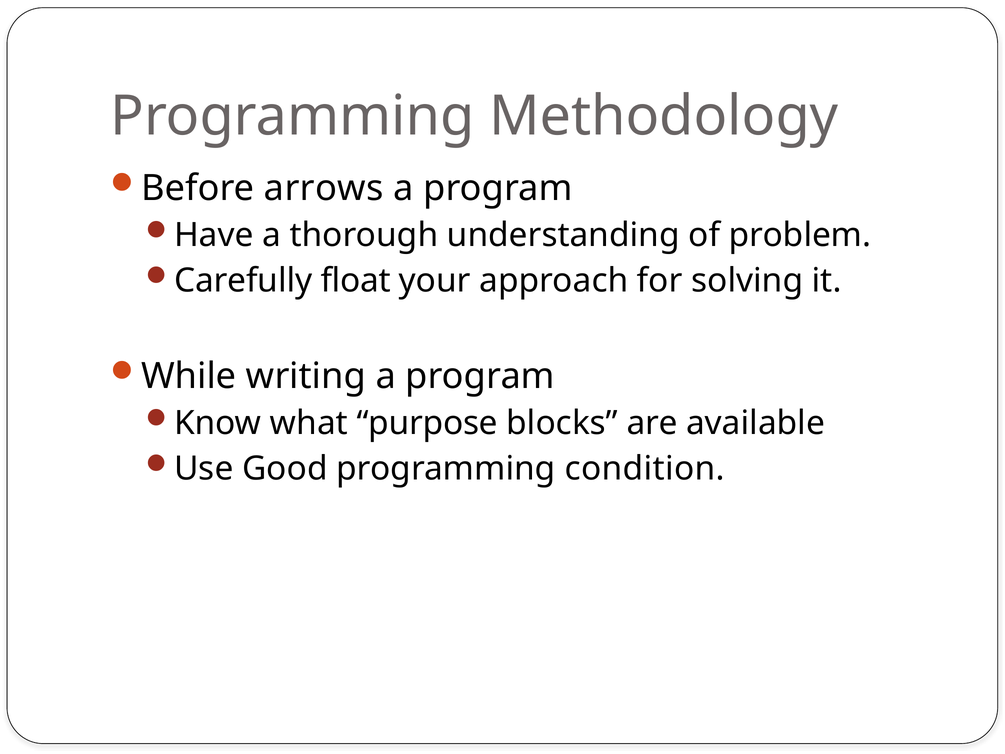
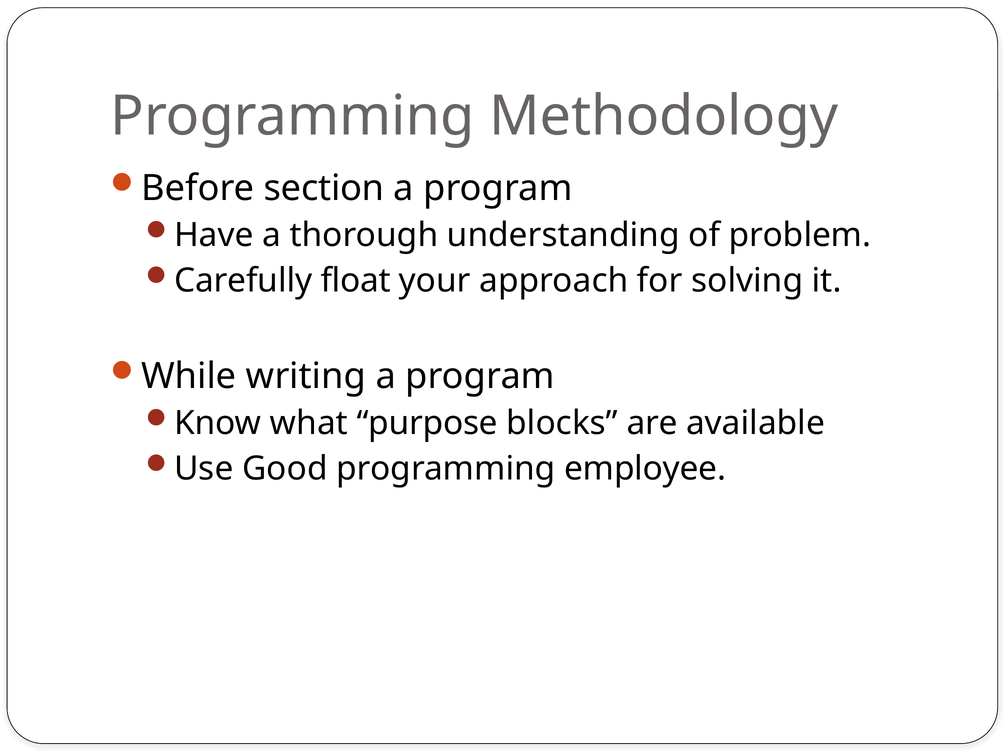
arrows: arrows -> section (324, 188)
condition: condition -> employee (645, 468)
